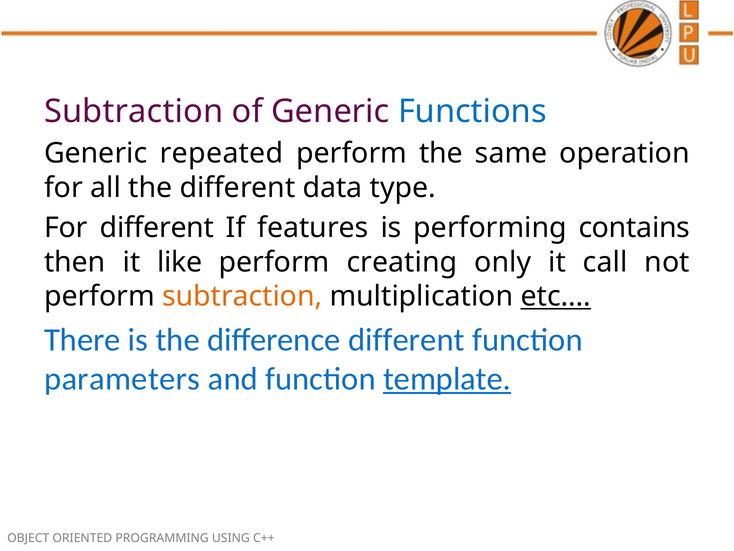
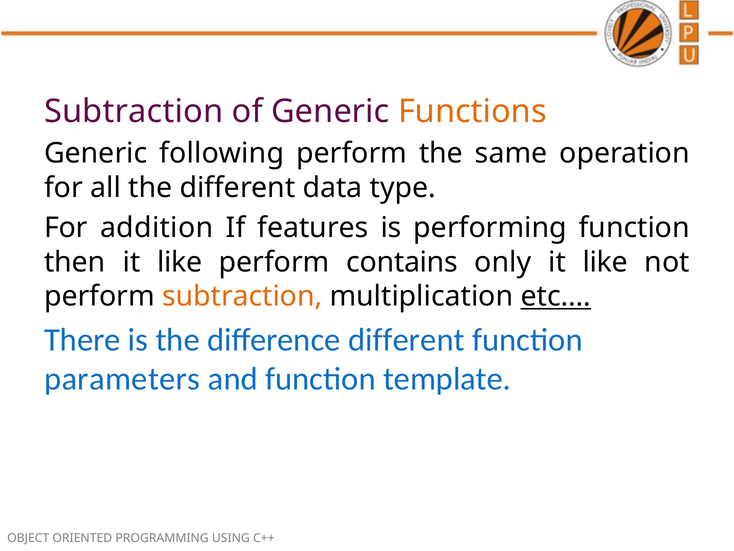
Functions colour: blue -> orange (472, 111)
repeated: repeated -> following (222, 153)
For different: different -> addition (157, 228)
performing contains: contains -> function (634, 228)
creating: creating -> contains (402, 262)
only it call: call -> like (605, 262)
template underline: present -> none (447, 379)
